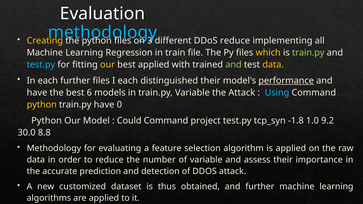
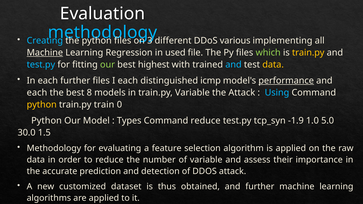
Creating colour: yellow -> light blue (45, 41)
DDoS reduce: reduce -> various (235, 41)
Machine underline: none -> present (45, 53)
train: train -> used (175, 53)
which colour: yellow -> light green (268, 53)
train.py colour: light green -> yellow (308, 53)
our colour: yellow -> light green (108, 65)
best applied: applied -> highest (154, 65)
and colour: light green -> light blue (233, 65)
distinguished their: their -> icmp (211, 81)
have: have -> each (37, 93)
6: 6 -> 8 (89, 93)
train.py have: have -> train (104, 105)
Could: Could -> Types (129, 121)
Command project: project -> reduce (206, 121)
-1.8: -1.8 -> -1.9 (296, 121)
9.2: 9.2 -> 5.0 (328, 121)
8.8: 8.8 -> 1.5 (44, 133)
